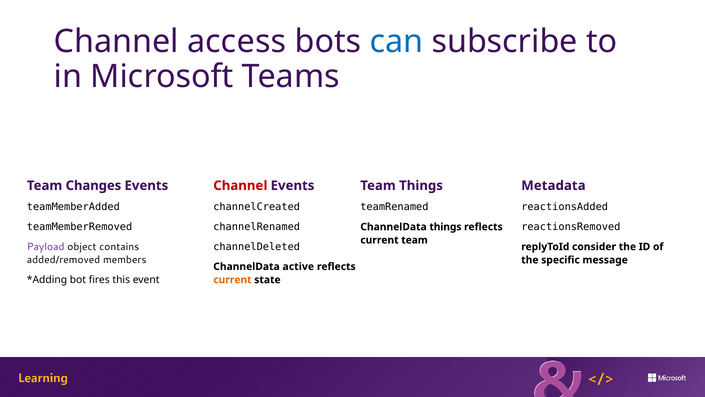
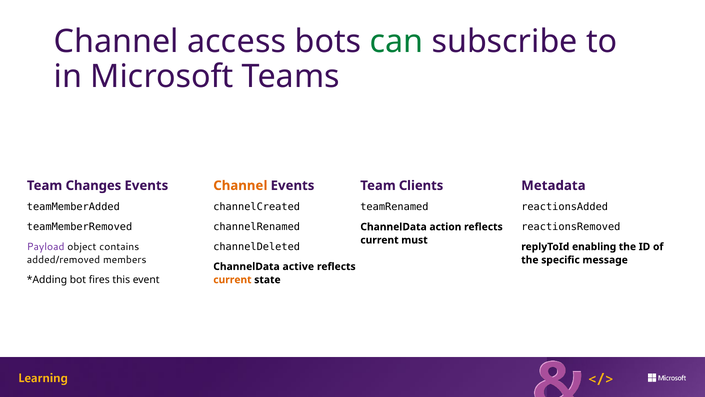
can colour: blue -> green (396, 42)
Channel colour: red -> orange (240, 185)
Team Things: Things -> Clients (421, 185)
ChannelData things: things -> action (445, 227)
current team: team -> must (414, 240)
consider: consider -> enabling (594, 246)
